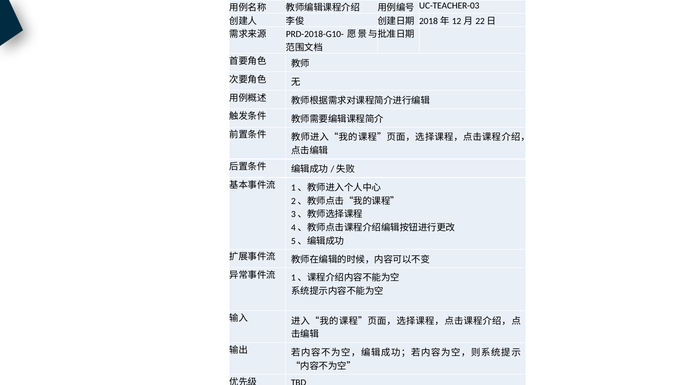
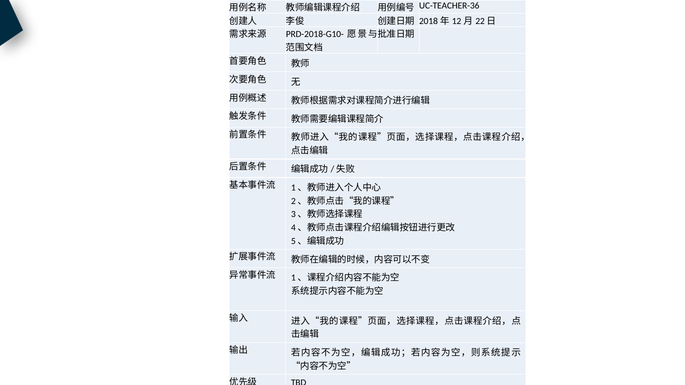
UC-TEACHER-03: UC-TEACHER-03 -> UC-TEACHER-36 (449, 6)
